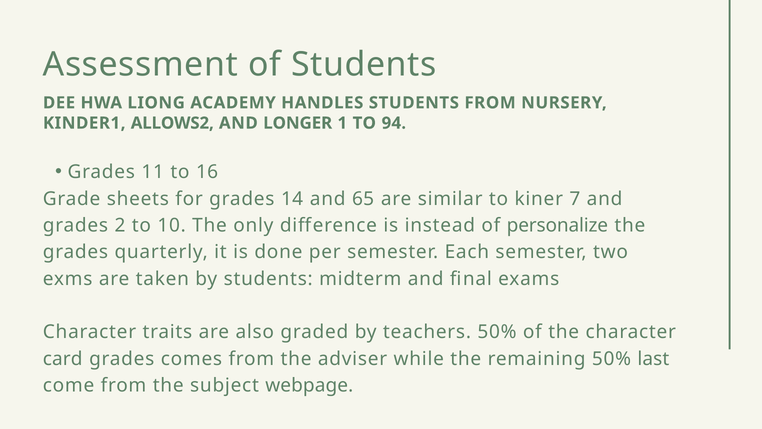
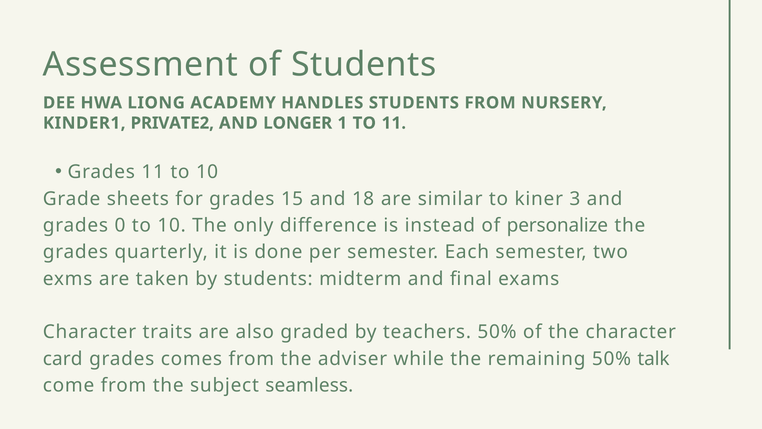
ALLOWS2: ALLOWS2 -> PRIVATE2 (172, 123)
TO 94: 94 -> 11 (394, 123)
11 to 16: 16 -> 10 (207, 172)
14: 14 -> 15 (292, 199)
65: 65 -> 18 (363, 199)
7: 7 -> 3 (575, 199)
2: 2 -> 0 (120, 225)
last: last -> talk (654, 359)
webpage: webpage -> seamless (309, 385)
